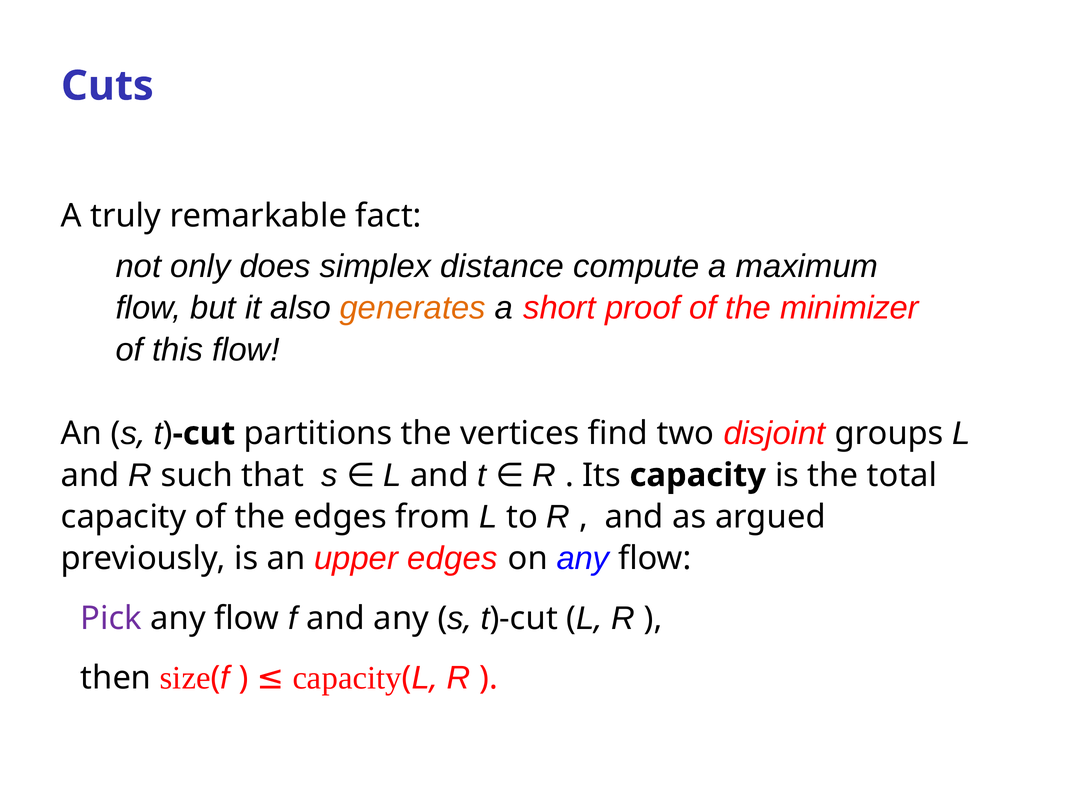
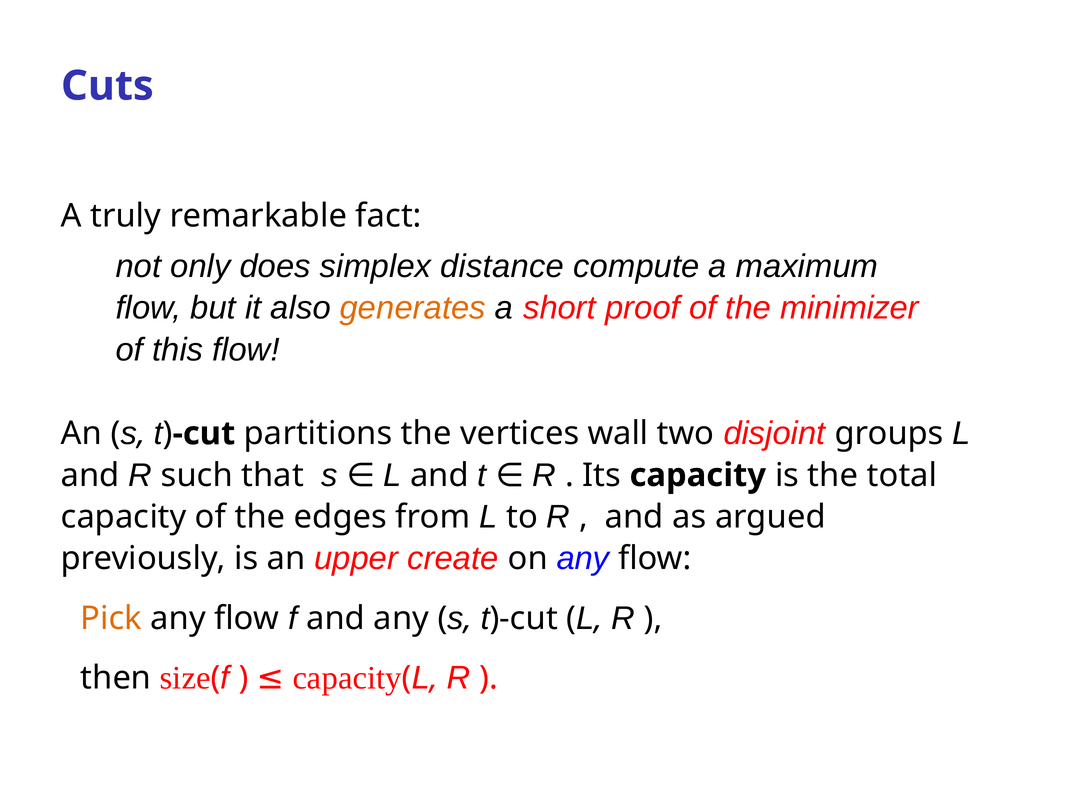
find: find -> wall (618, 433)
upper edges: edges -> create (453, 558)
Pick colour: purple -> orange (111, 618)
